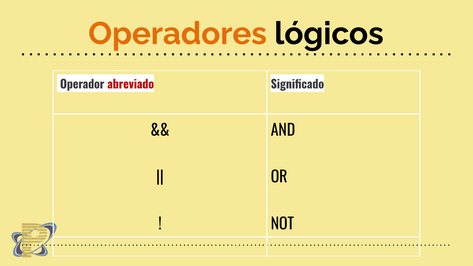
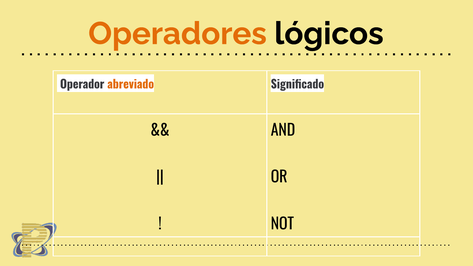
abreviado colour: red -> orange (131, 85)
